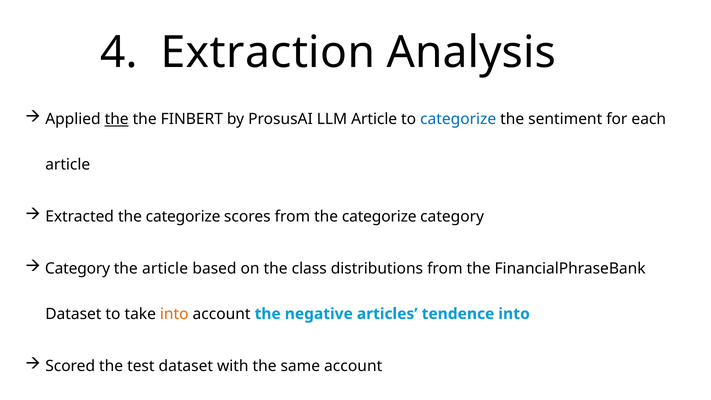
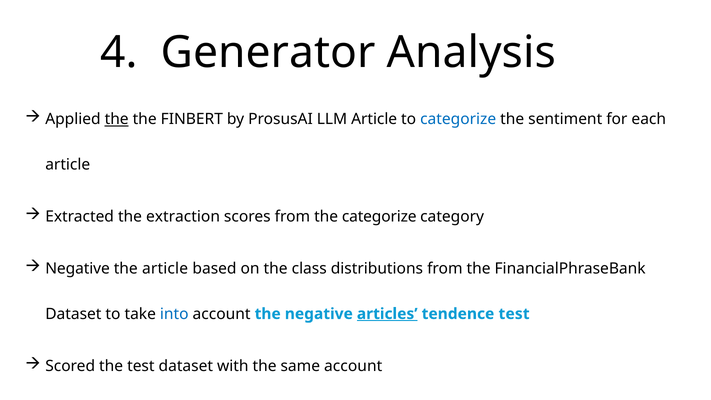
Extraction: Extraction -> Generator (268, 52)
Extracted the categorize: categorize -> extraction (183, 216)
Category: Category -> Negative (78, 268)
into colour: orange -> blue (174, 314)
articles underline: none -> present (387, 314)
tendence into: into -> test (514, 314)
